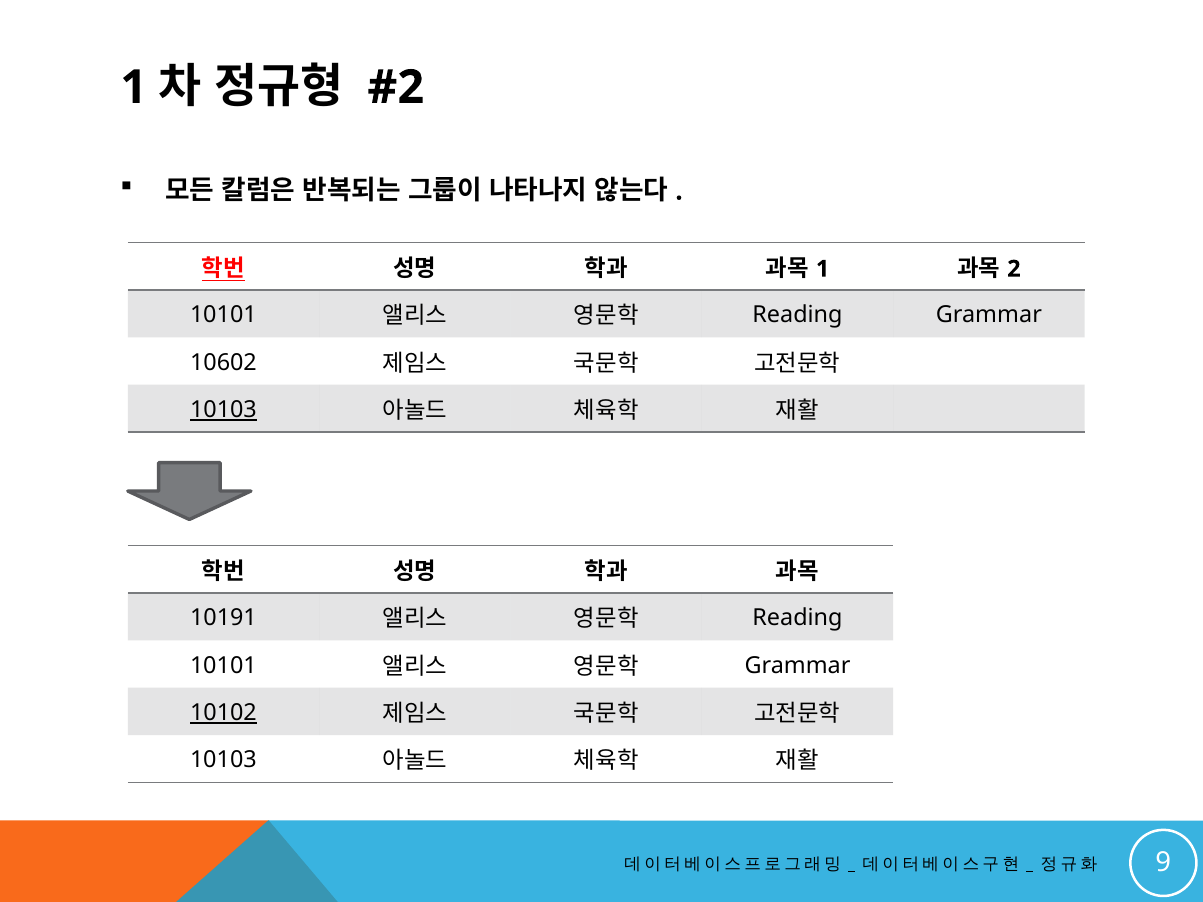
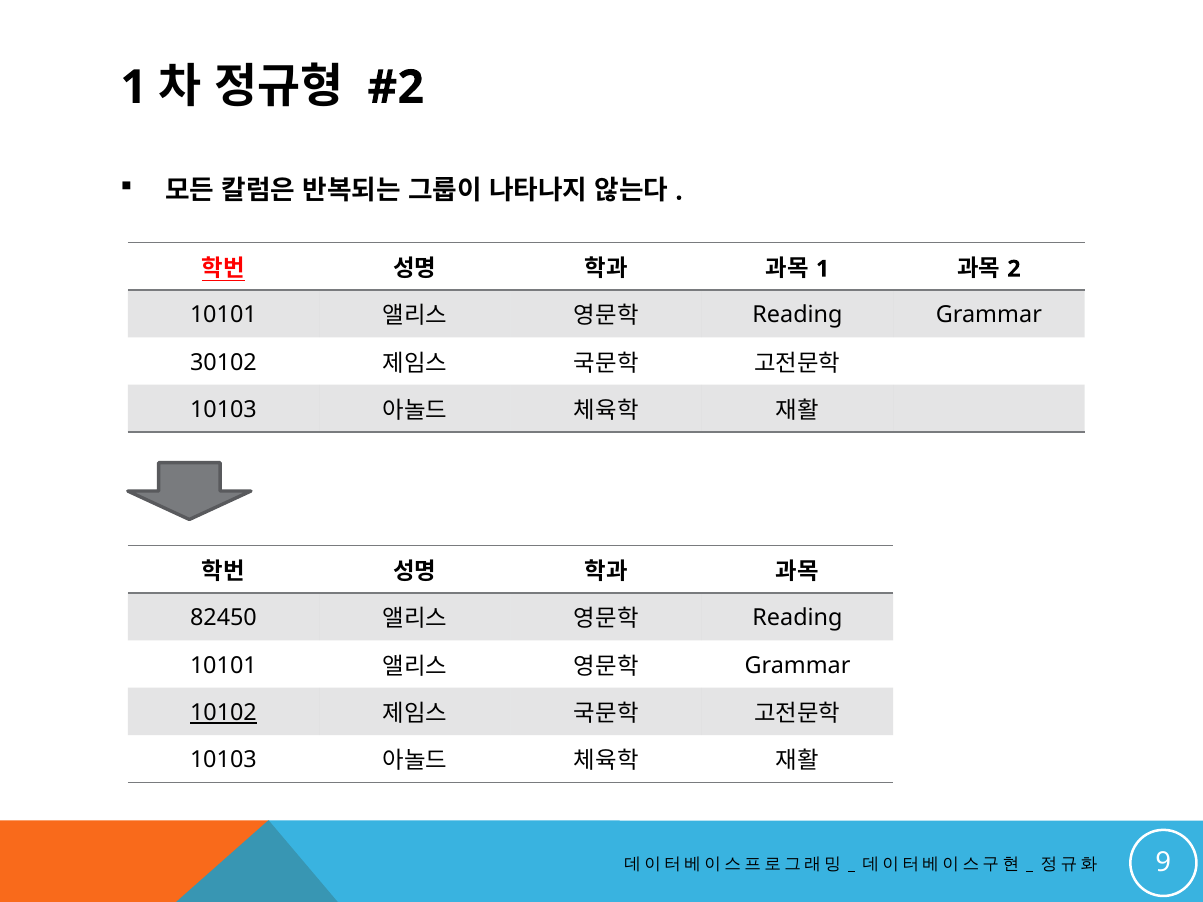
10602: 10602 -> 30102 (223, 363)
10103 underline: present -> none (223, 410)
10191: 10191 -> 82450 (223, 618)
